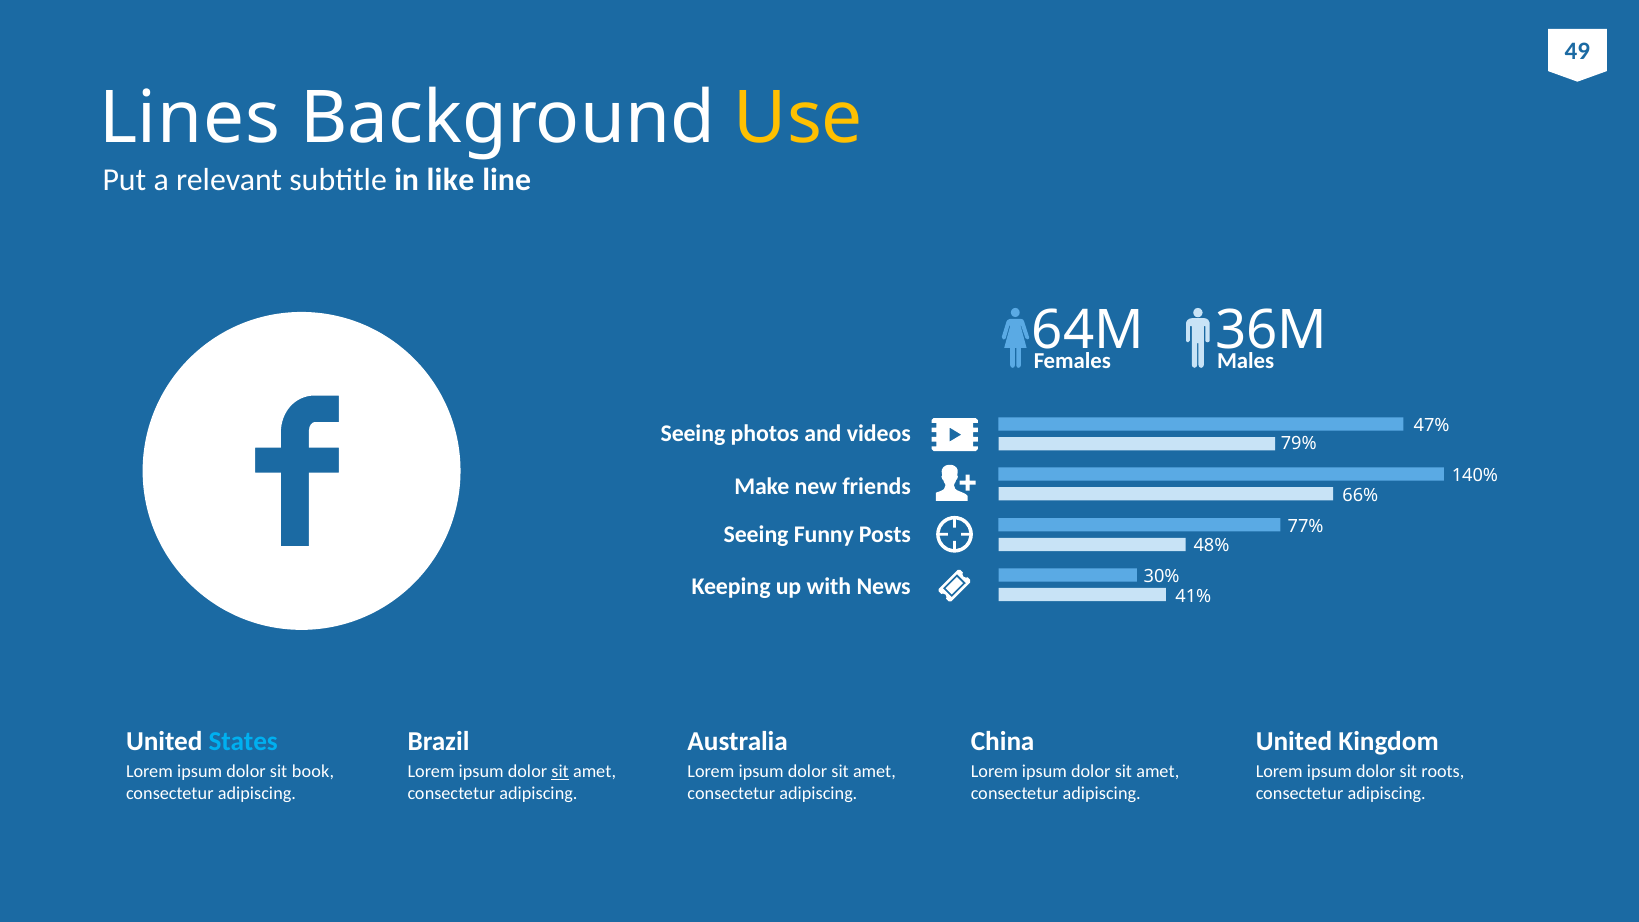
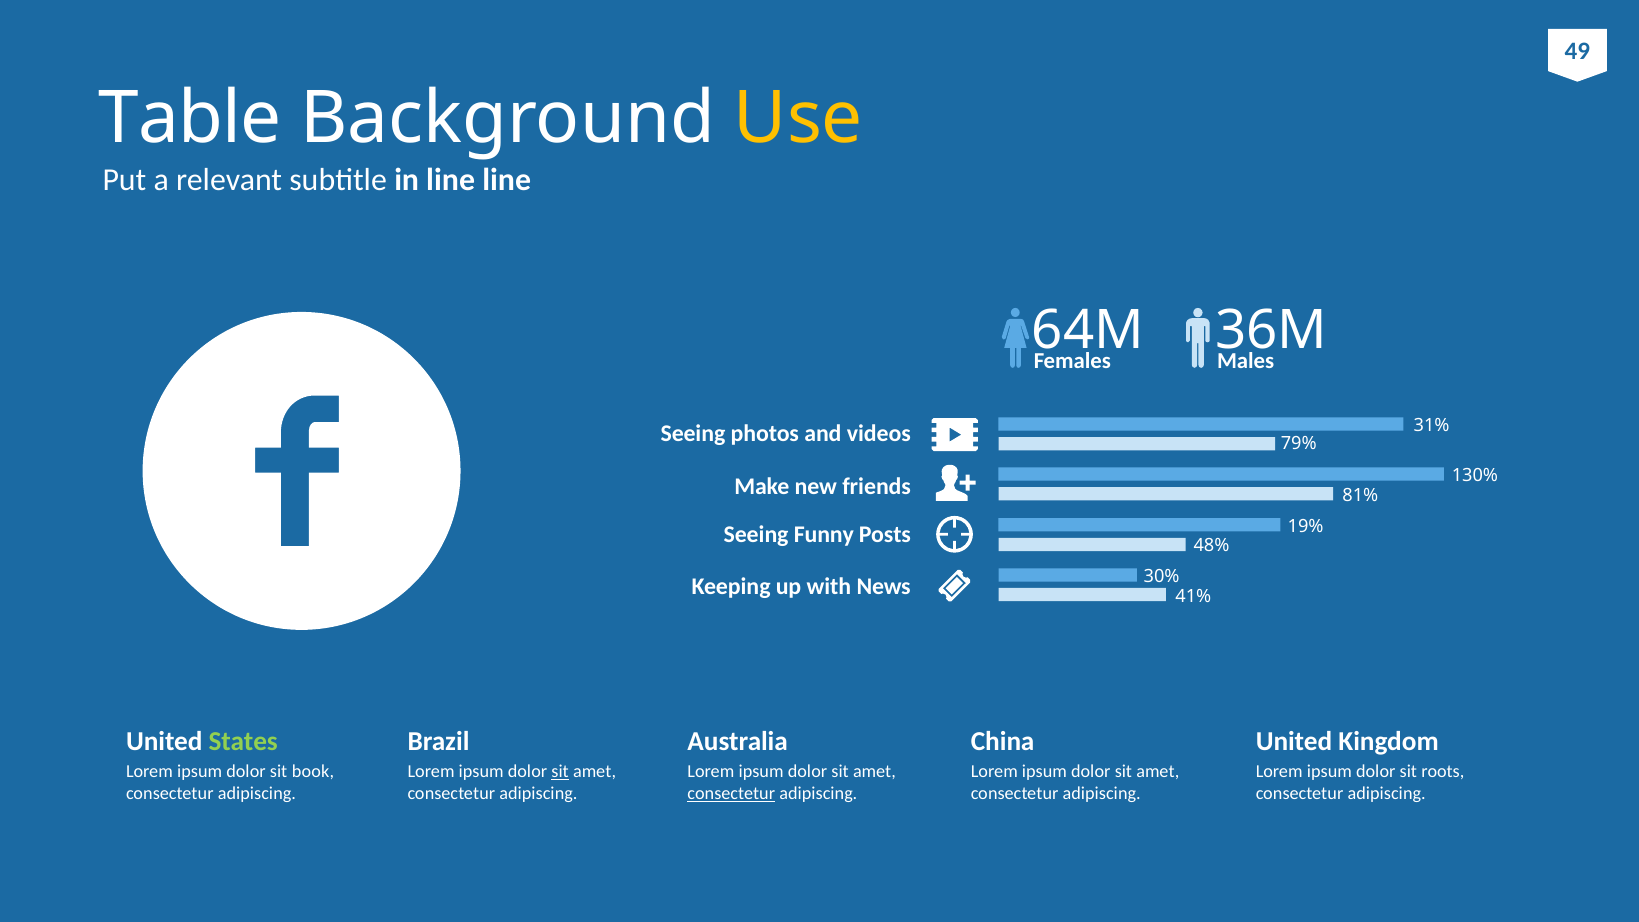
Lines: Lines -> Table (190, 119)
in like: like -> line (451, 180)
47%: 47% -> 31% (1432, 426)
140%: 140% -> 130% (1475, 475)
66%: 66% -> 81% (1360, 496)
77%: 77% -> 19% (1306, 527)
States colour: light blue -> light green (243, 742)
consectetur underline: none -> present (731, 794)
